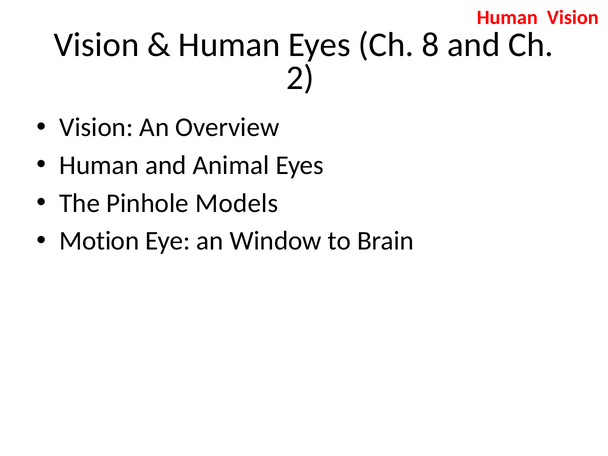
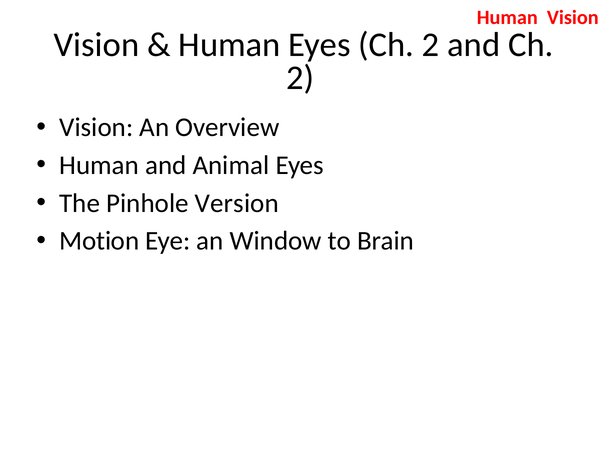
Eyes Ch 8: 8 -> 2 (431, 45)
Models: Models -> Version (237, 203)
